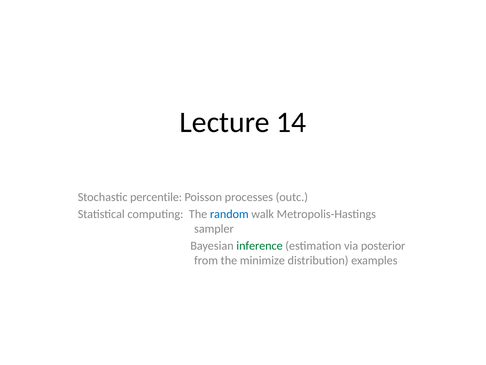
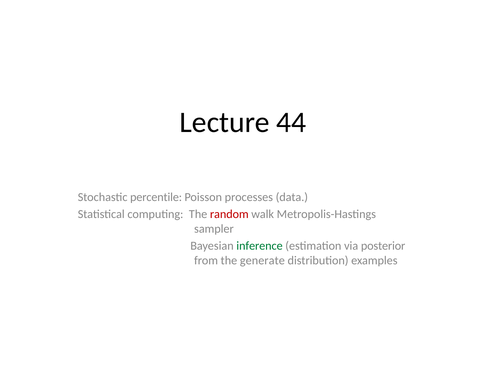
14: 14 -> 44 (291, 122)
outc: outc -> data (292, 197)
random colour: blue -> red (229, 214)
minimize: minimize -> generate (262, 260)
